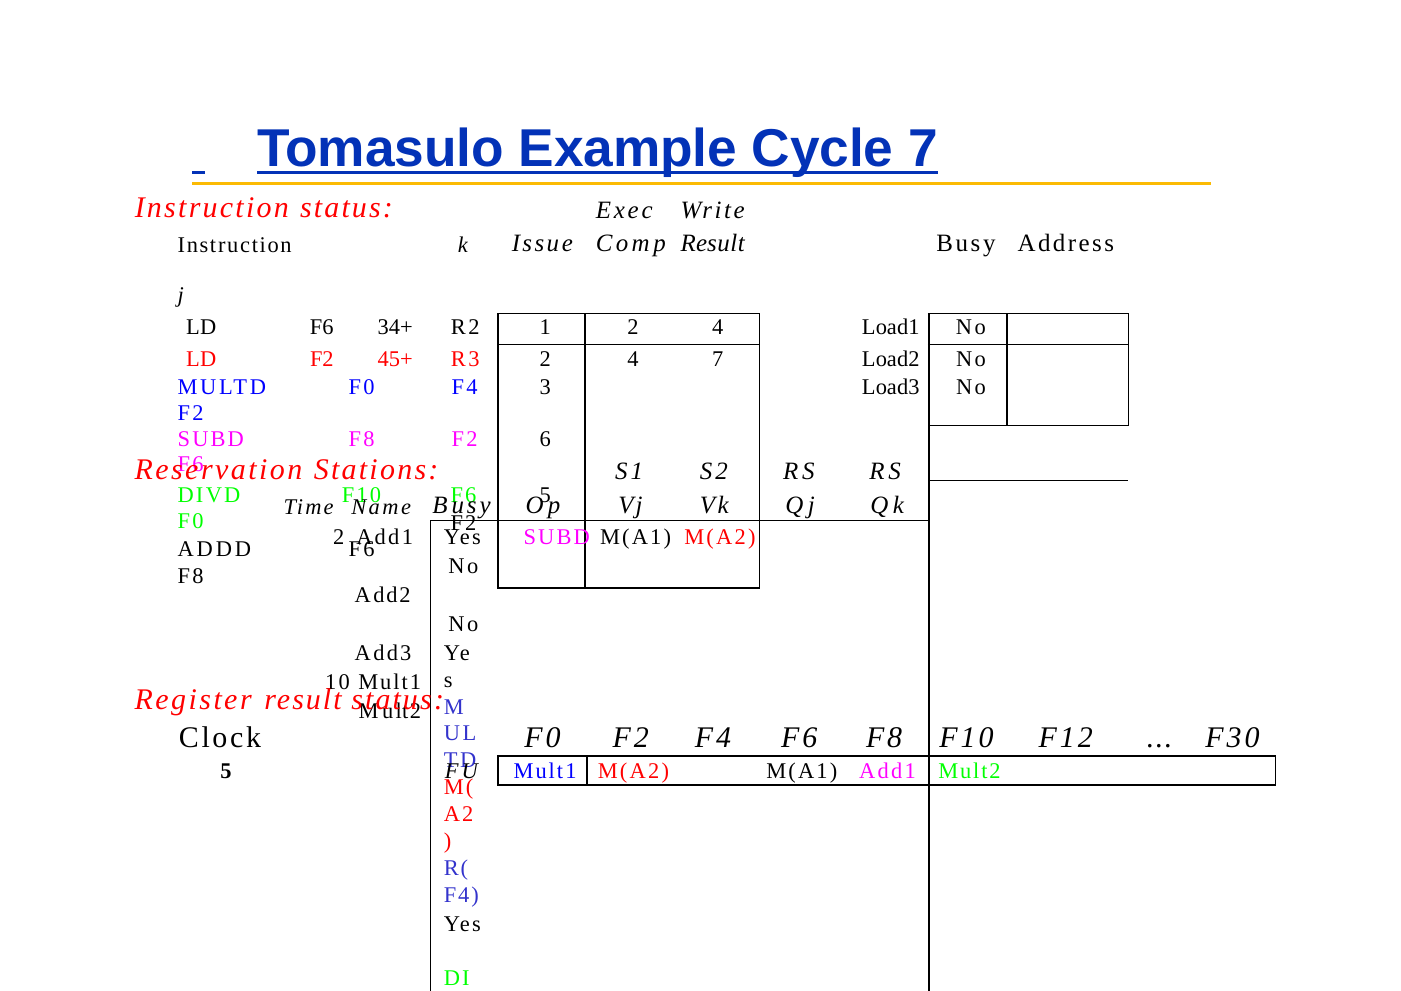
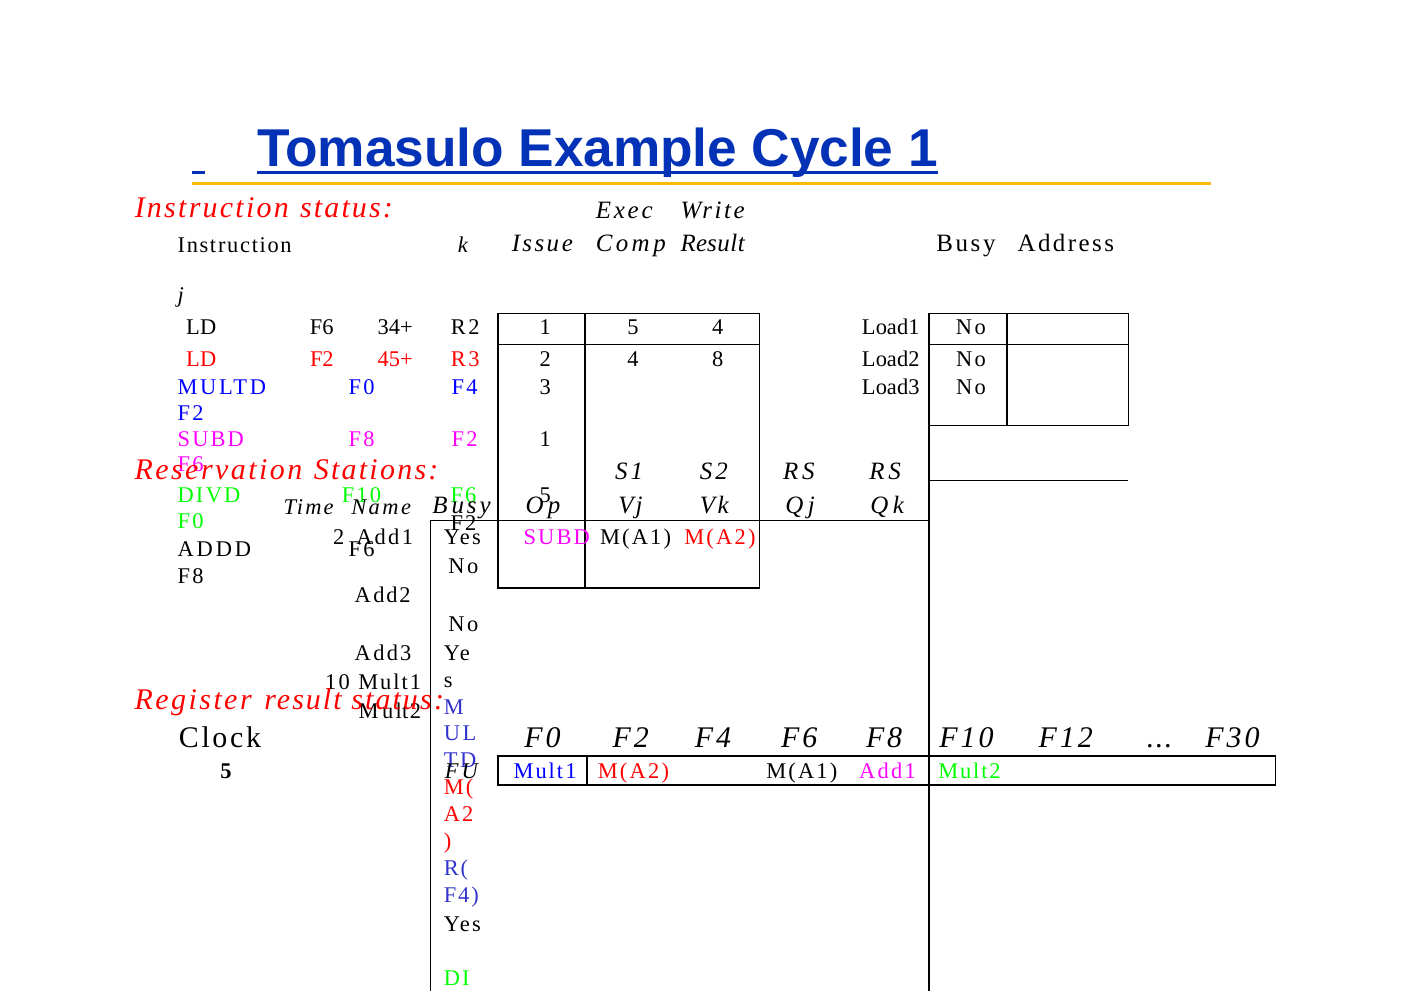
Cycle 7: 7 -> 1 (924, 149)
1 2: 2 -> 5 (633, 327)
4 7: 7 -> 8 (718, 359)
F2 6: 6 -> 1 (545, 439)
